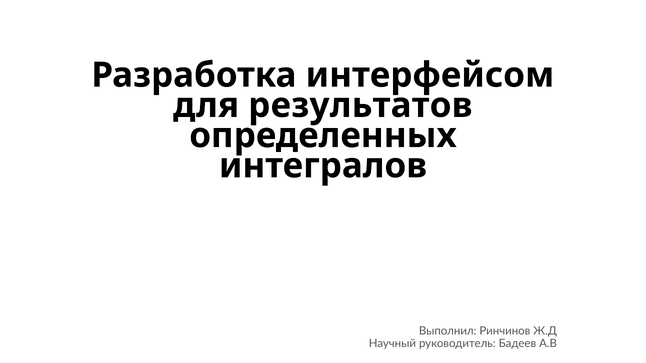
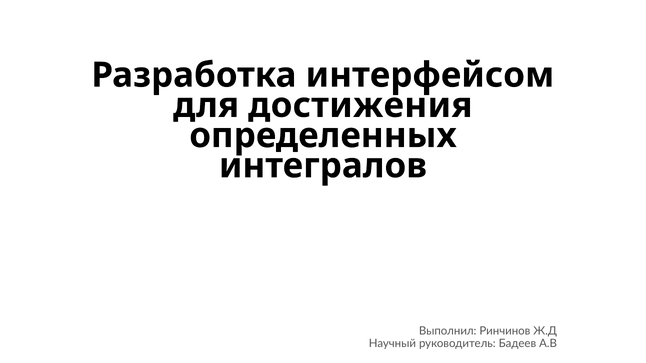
результатов: результатов -> достижения (360, 105)
